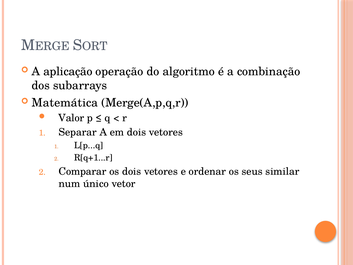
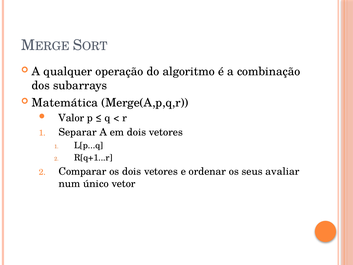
aplicação: aplicação -> qualquer (68, 71)
similar: similar -> avaliar (282, 171)
